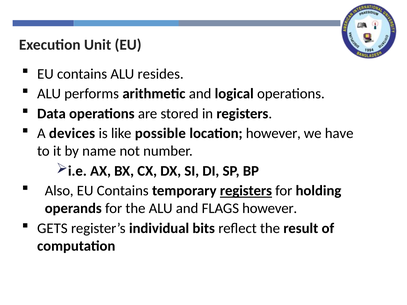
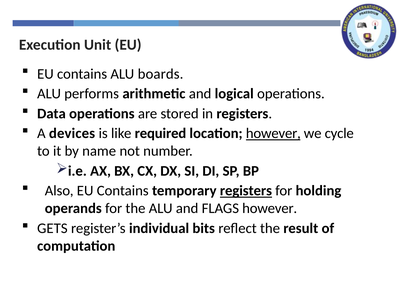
resides: resides -> boards (161, 74)
possible: possible -> required (161, 134)
however underline: none -> present (273, 134)
have: have -> cycle (339, 134)
